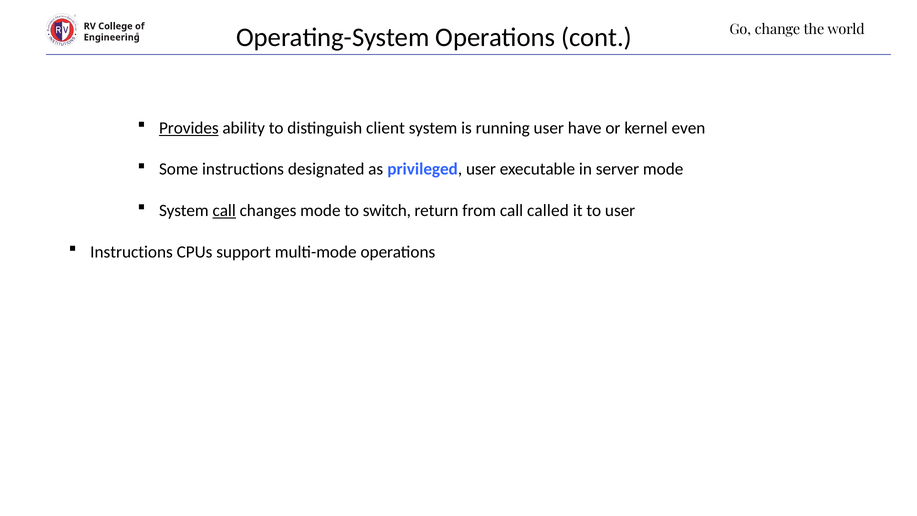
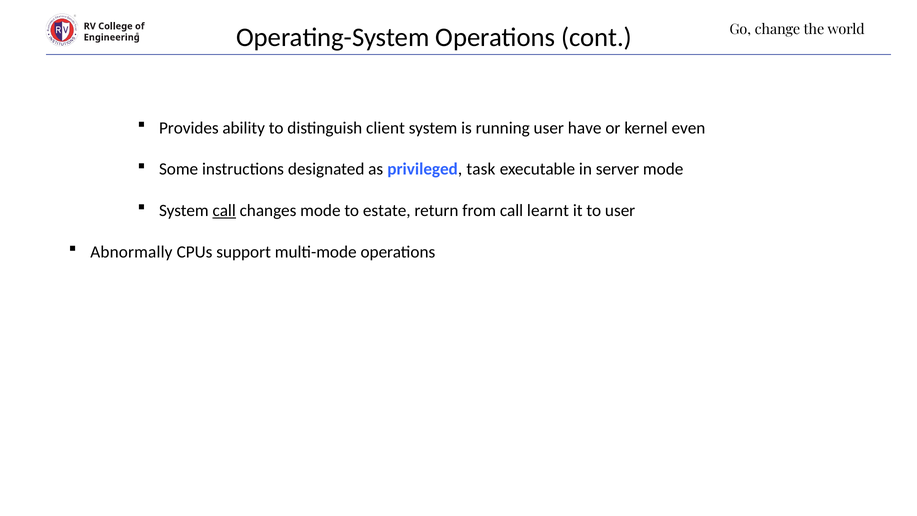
Provides underline: present -> none (189, 128)
privileged user: user -> task (481, 169)
switch: switch -> estate (387, 211)
called: called -> learnt (548, 211)
Instructions: Instructions -> Abnormally (131, 252)
